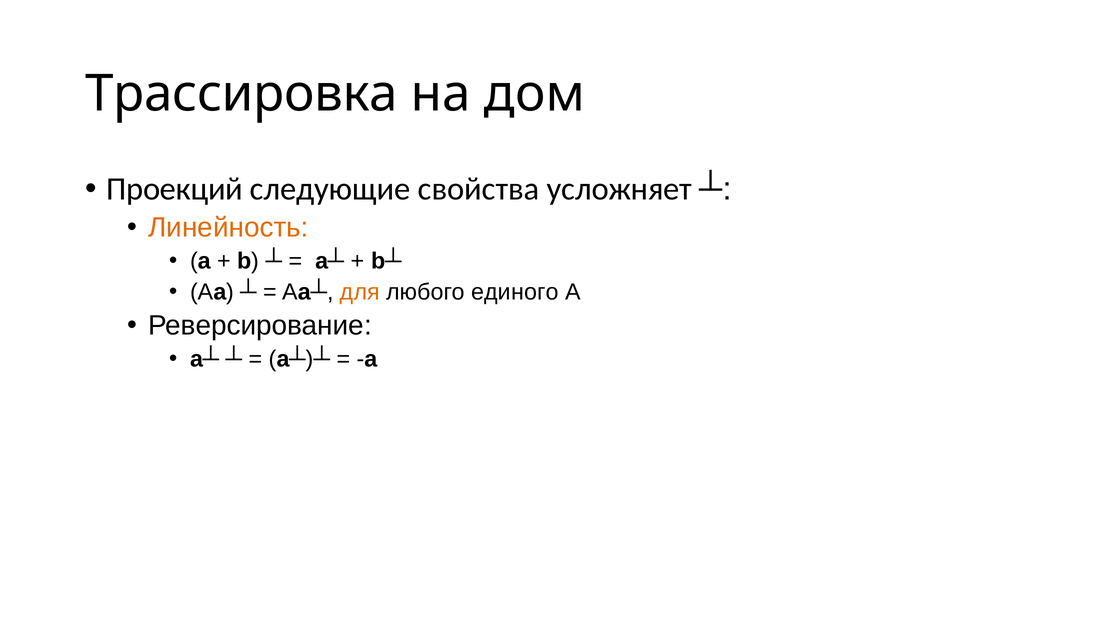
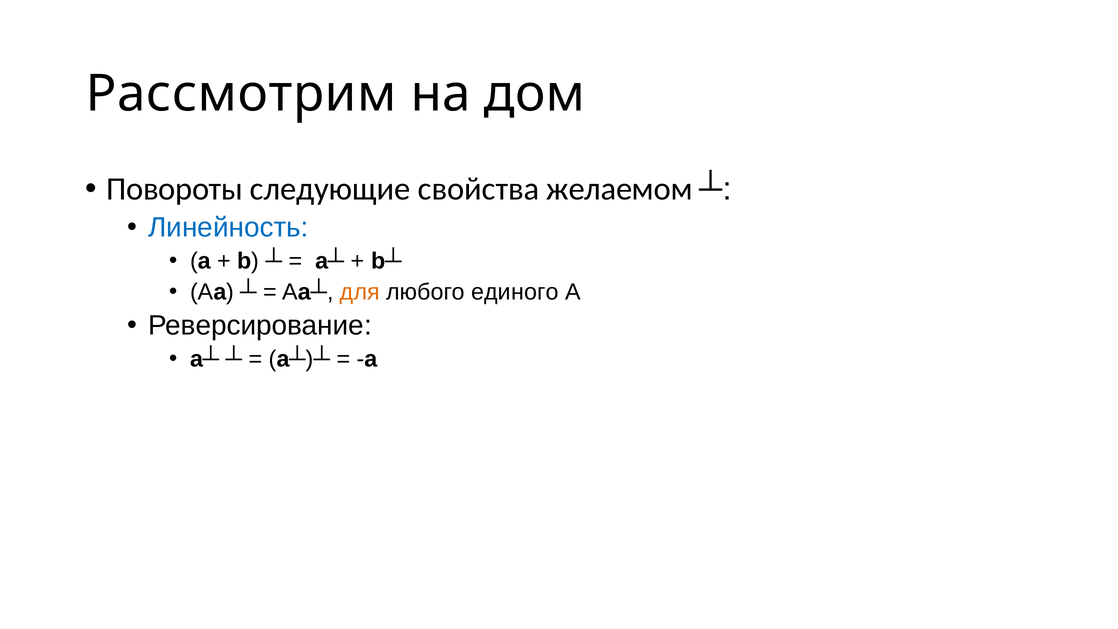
Трассировка: Трассировка -> Рассмотрим (241, 94)
Проекций: Проекций -> Повороты (175, 189)
усложняет: усложняет -> желаемом (620, 189)
Линейность colour: orange -> blue (228, 228)
